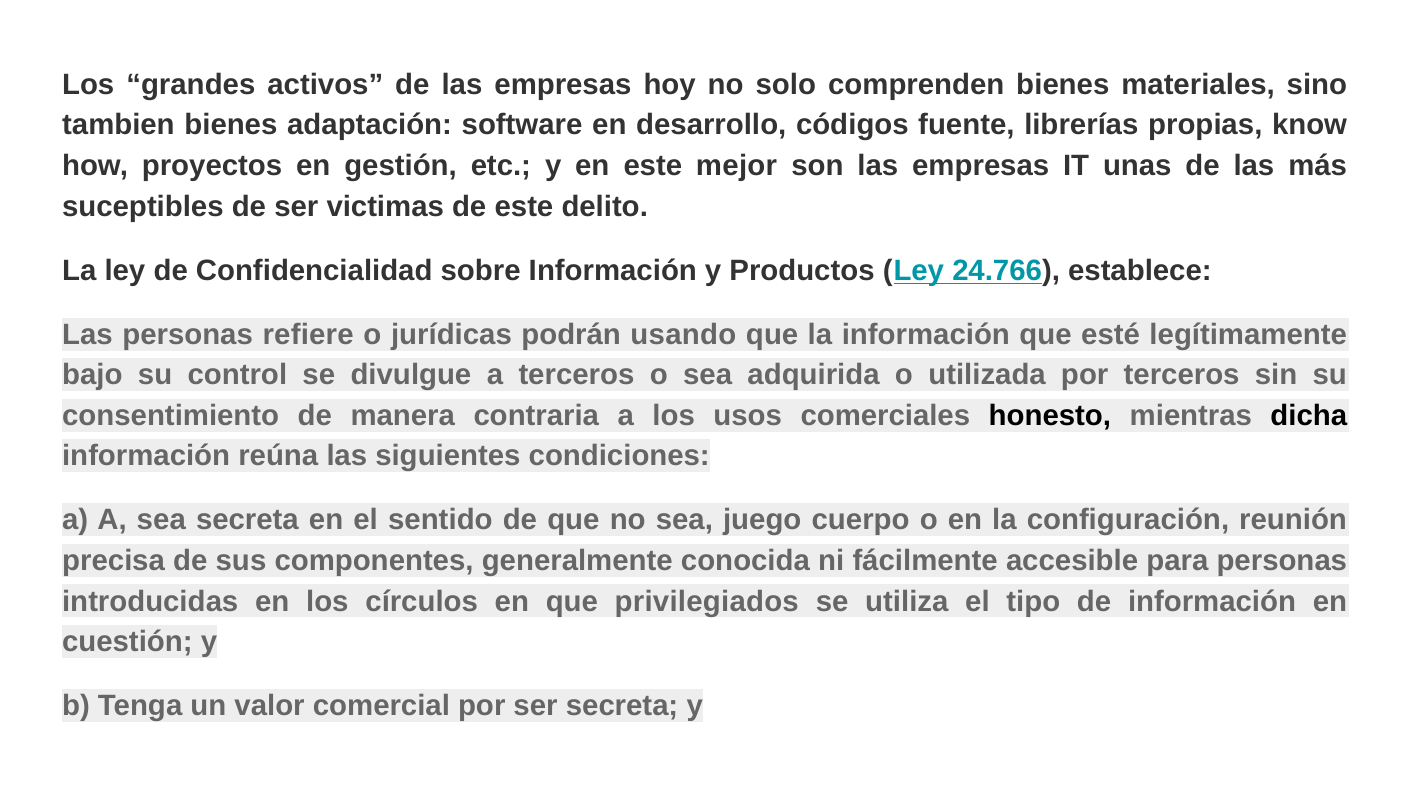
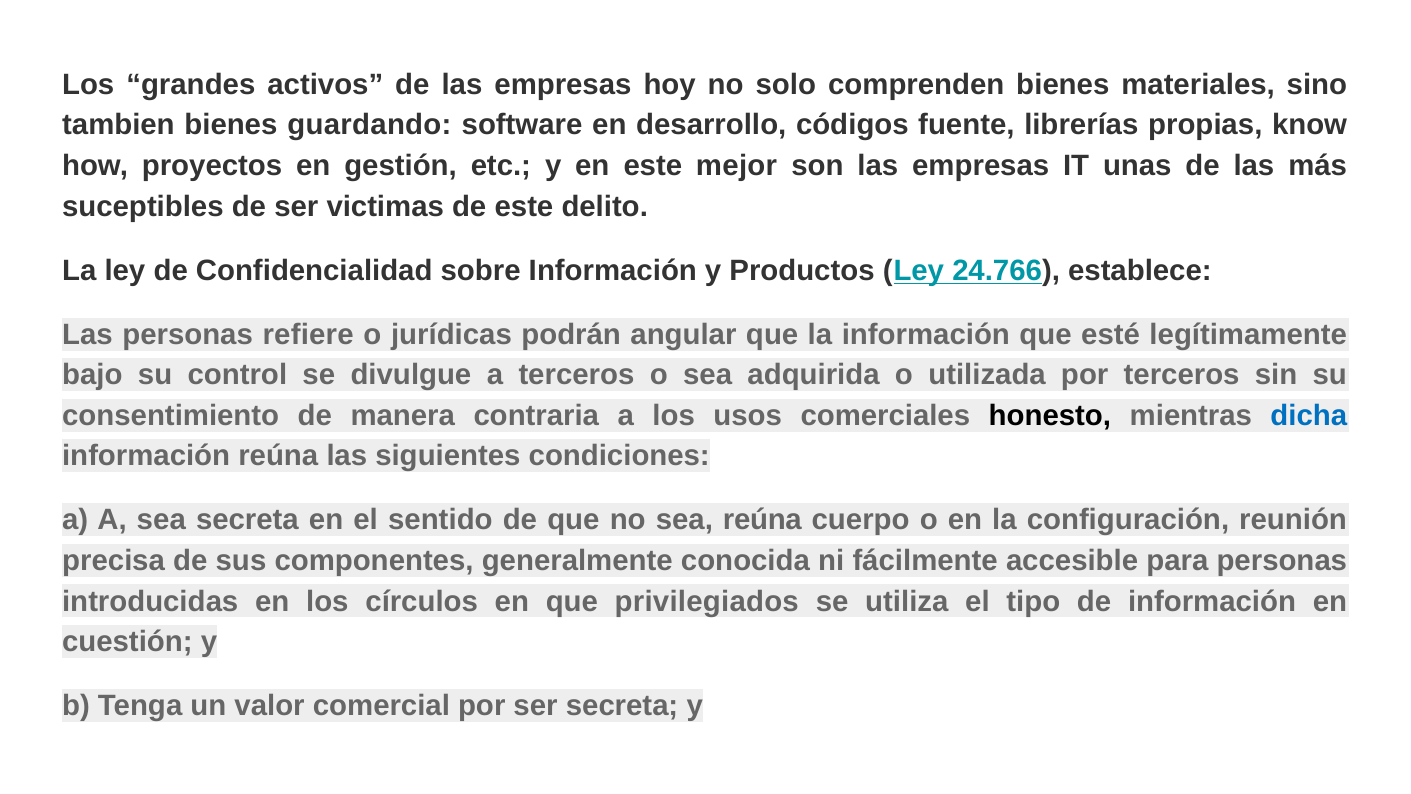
adaptación: adaptación -> guardando (369, 125)
usando: usando -> angular (683, 334)
dicha colour: black -> blue (1309, 415)
sea juego: juego -> reúna (762, 520)
